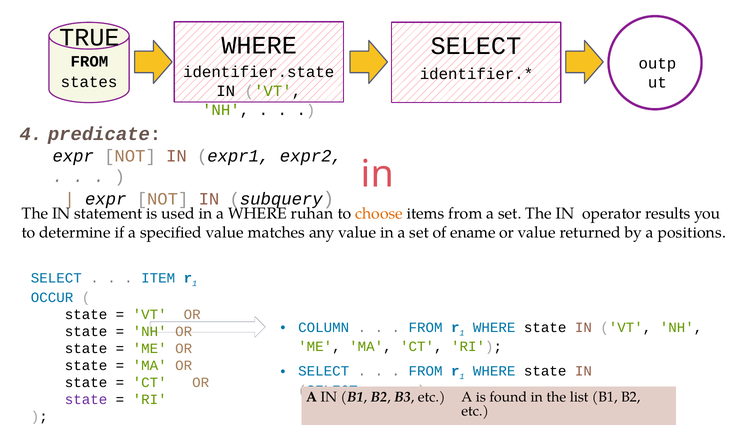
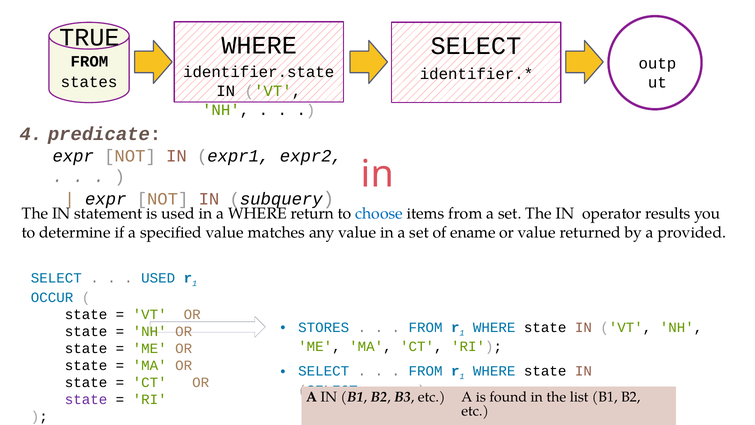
ruhan: ruhan -> return (312, 213)
choose colour: orange -> blue (379, 213)
positions: positions -> provided (692, 232)
ITEM: ITEM -> USED (158, 278)
COLUMN: COLUMN -> STORES (324, 327)
